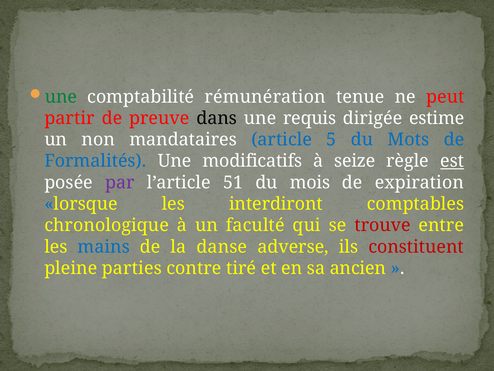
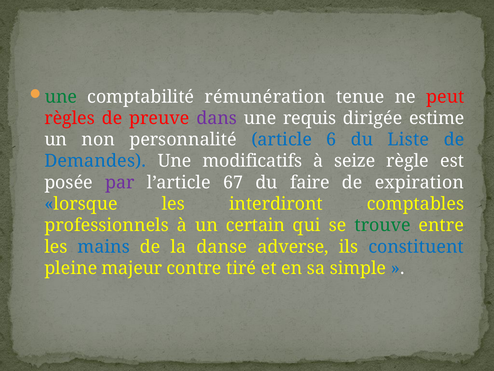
partir: partir -> règles (70, 118)
dans colour: black -> purple (217, 118)
mandataires: mandataires -> personnalité (183, 139)
5: 5 -> 6 (331, 139)
Mots: Mots -> Liste (408, 139)
Formalités: Formalités -> Demandes (95, 161)
est underline: present -> none (452, 161)
51: 51 -> 67 (233, 182)
mois: mois -> faire (310, 182)
chronologique: chronologique -> professionnels (107, 225)
faculté: faculté -> certain (255, 225)
trouve colour: red -> green (382, 225)
constituent colour: red -> blue (416, 246)
parties: parties -> majeur (132, 268)
ancien: ancien -> simple (358, 268)
